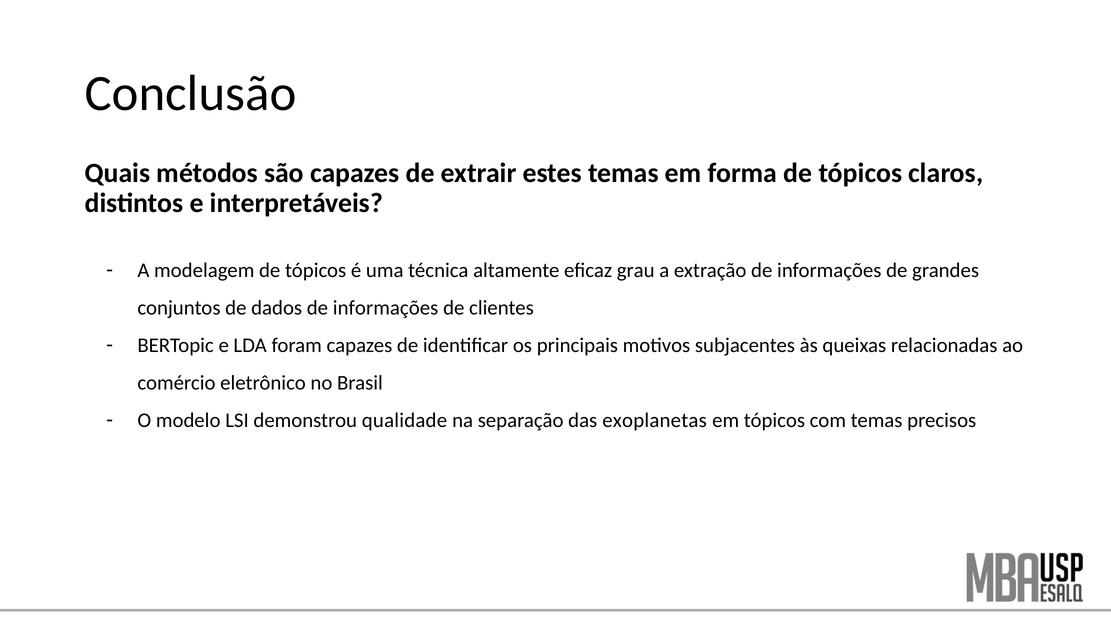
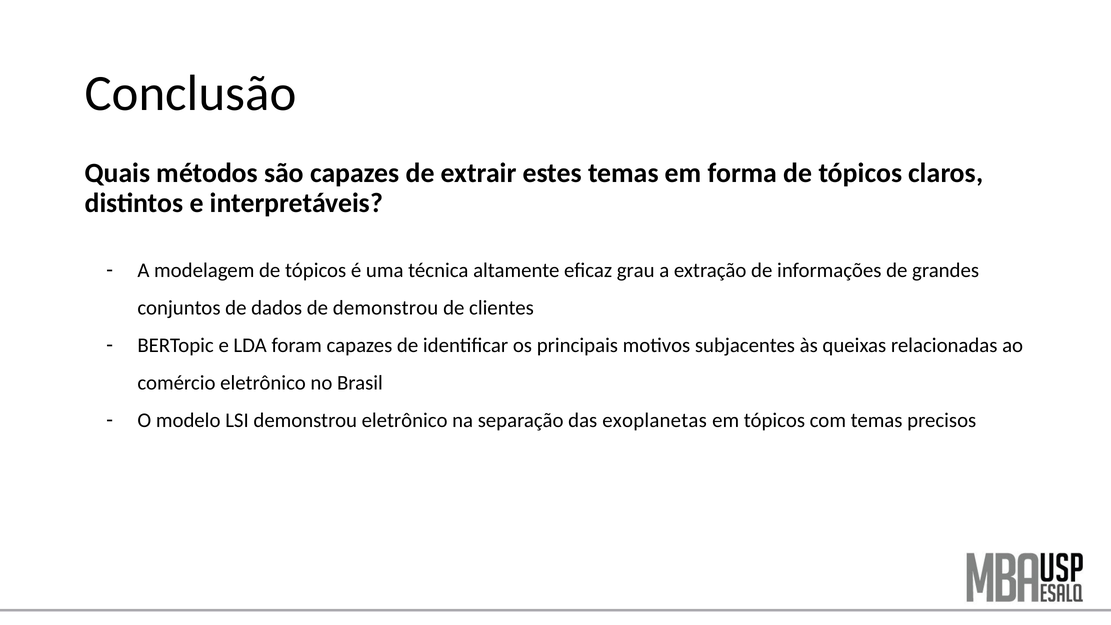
dados de informações: informações -> demonstrou (386, 308)
demonstrou qualidade: qualidade -> eletrônico (405, 420)
